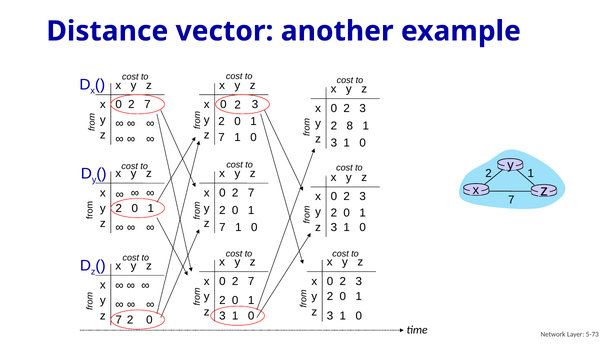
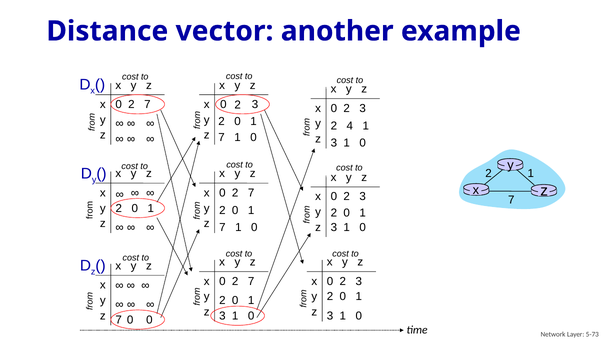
8: 8 -> 4 (350, 126)
7 2: 2 -> 0 (130, 320)
